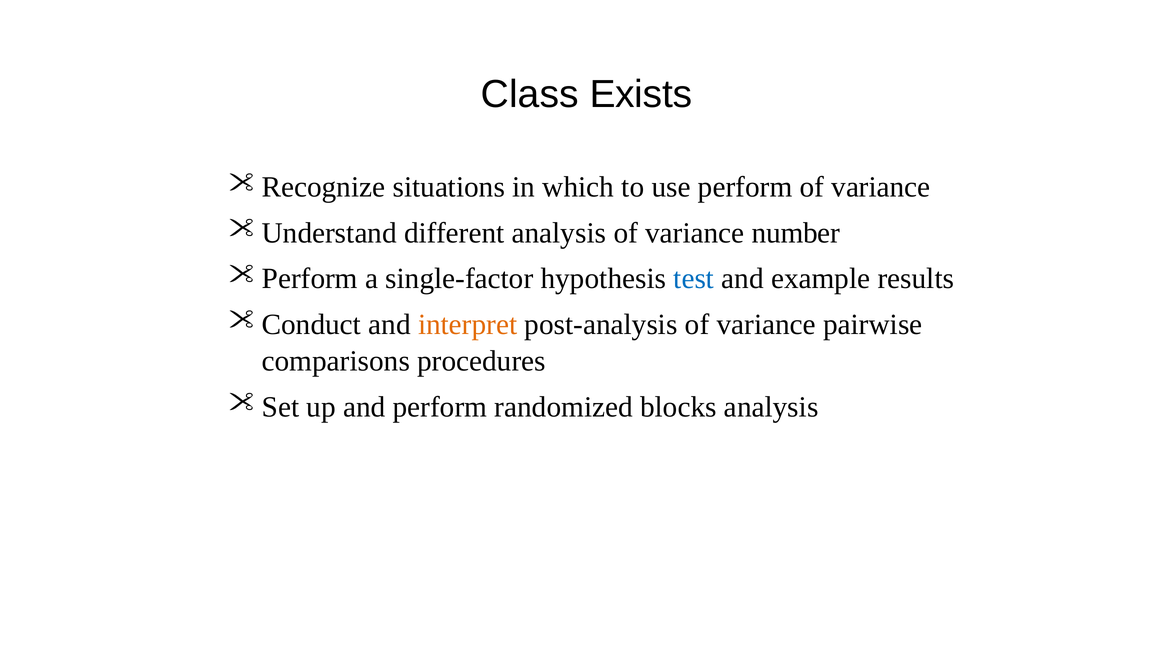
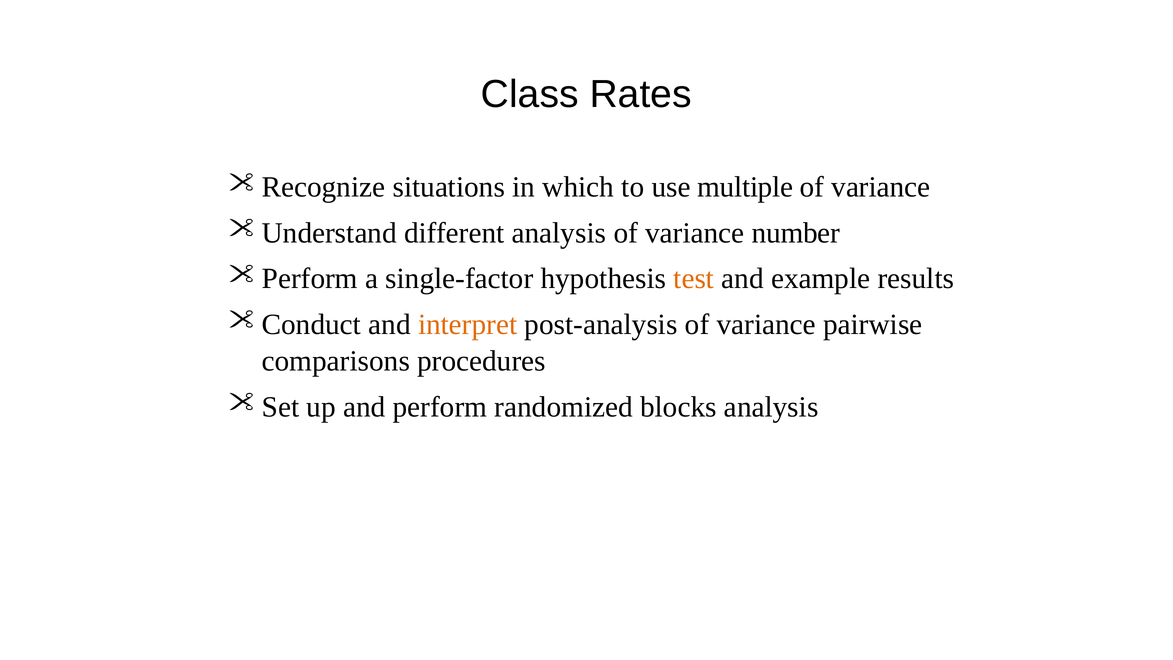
Exists: Exists -> Rates (641, 94)
use perform: perform -> multiple (745, 187)
test colour: blue -> orange (694, 279)
